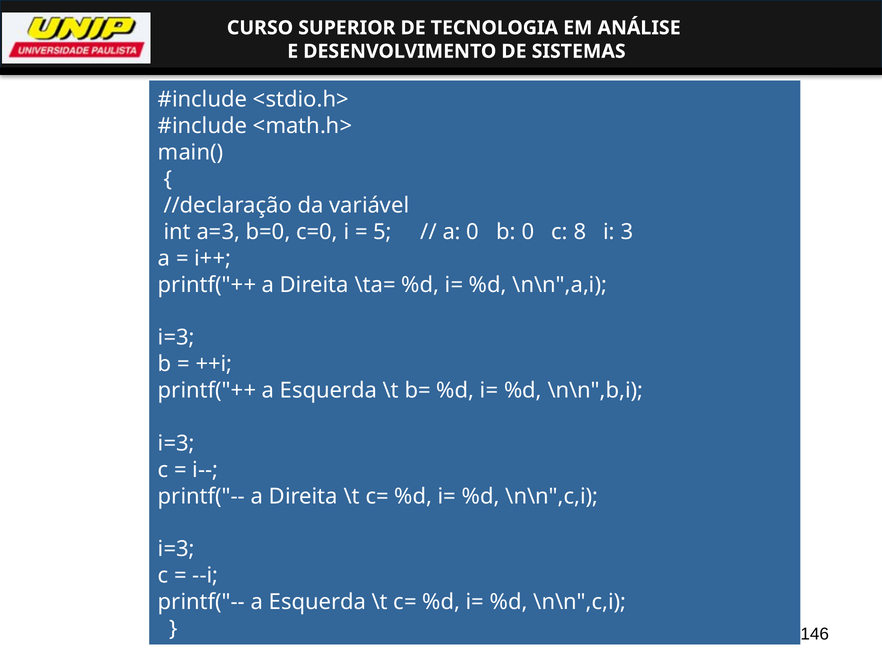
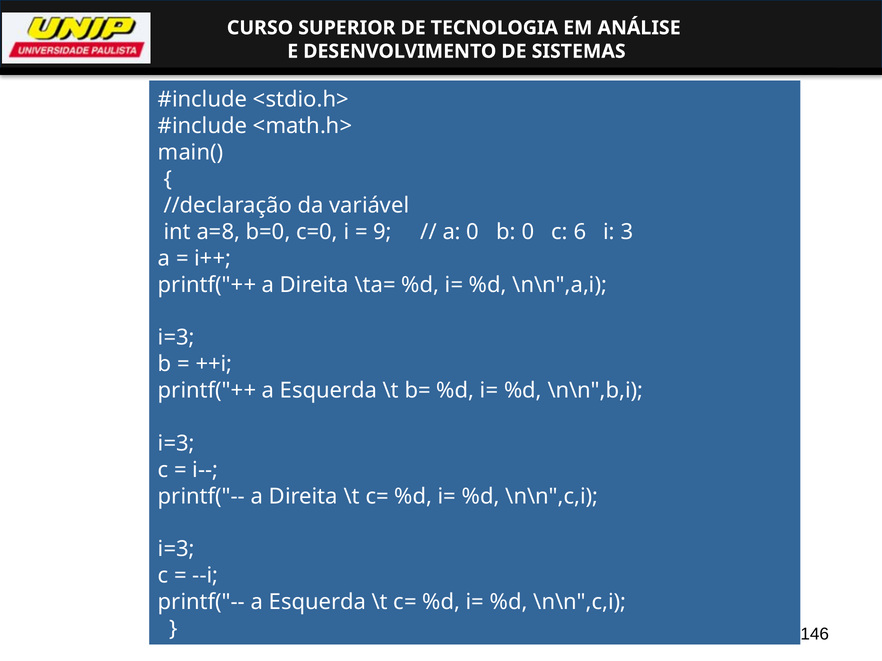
a=3: a=3 -> a=8 (218, 232)
5: 5 -> 9 (383, 232)
8: 8 -> 6 (580, 232)
